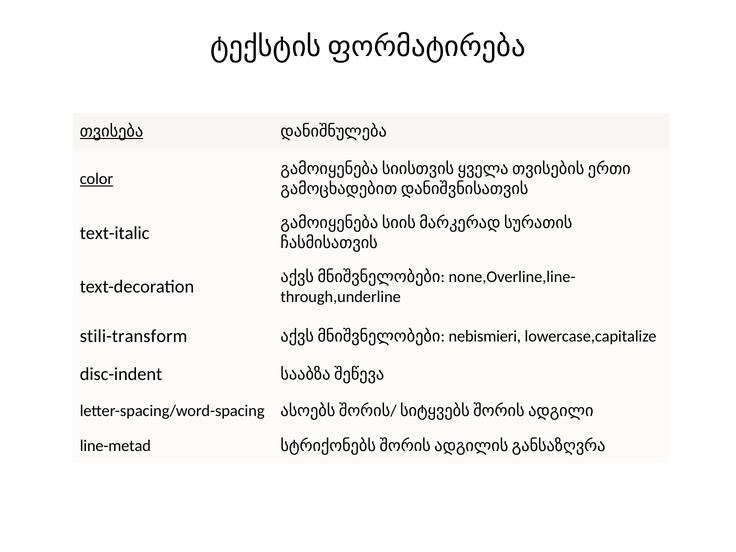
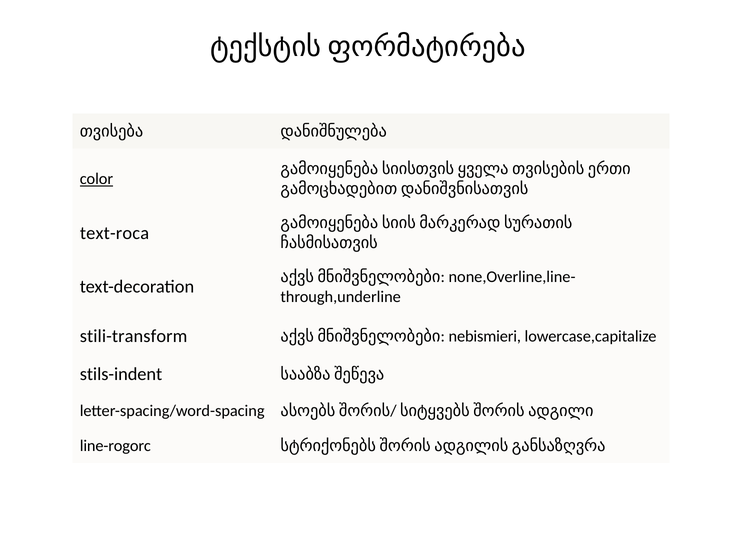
თვისება underline: present -> none (111, 131)
text-italic: text-italic -> text-roca (114, 233)
disc-indent: disc-indent -> stils-indent (121, 374)
line-metad: line-metad -> line-rogorc (115, 446)
